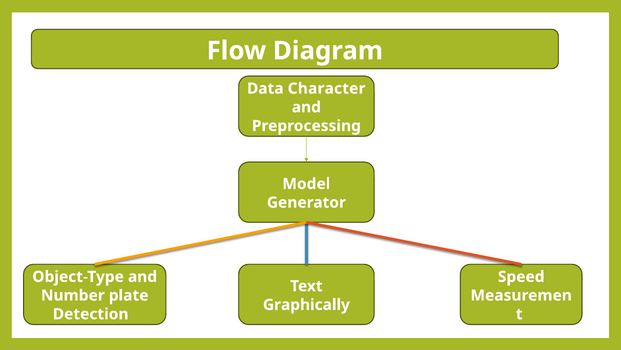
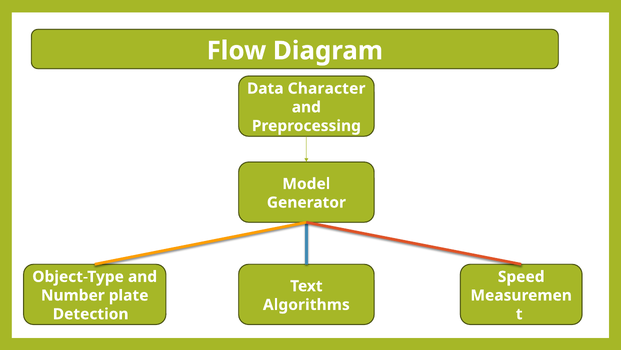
Graphically: Graphically -> Algorithms (306, 304)
